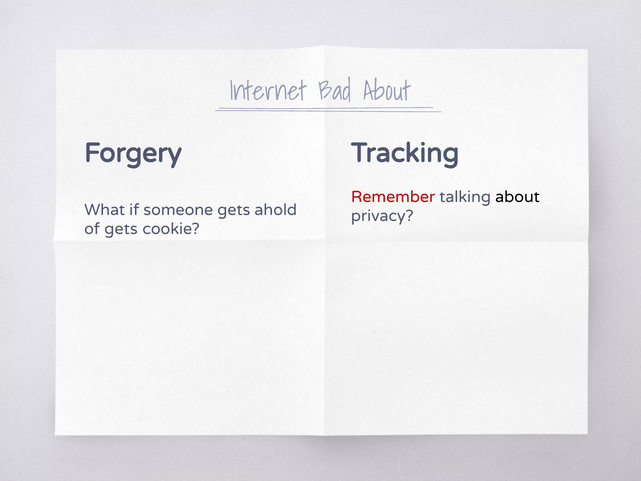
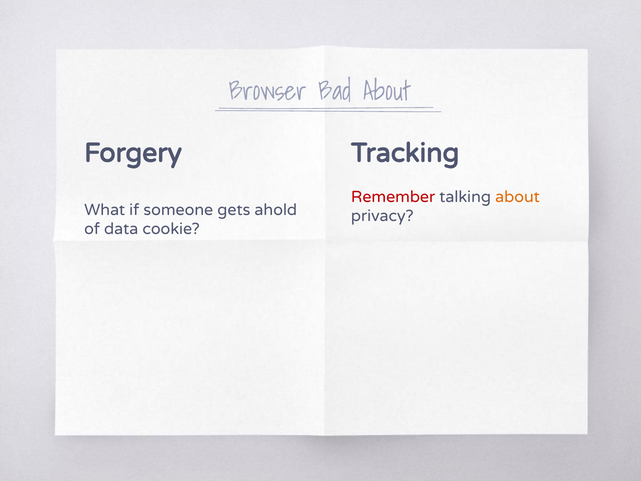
Internet: Internet -> Browser (268, 92)
about colour: black -> orange (518, 197)
of gets: gets -> data (121, 229)
